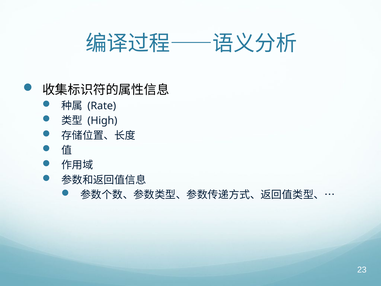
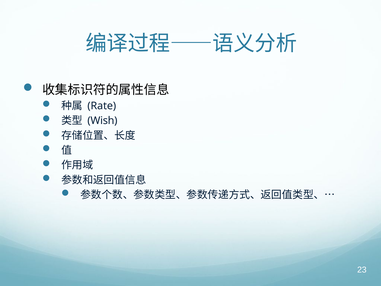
High: High -> Wish (102, 121)
